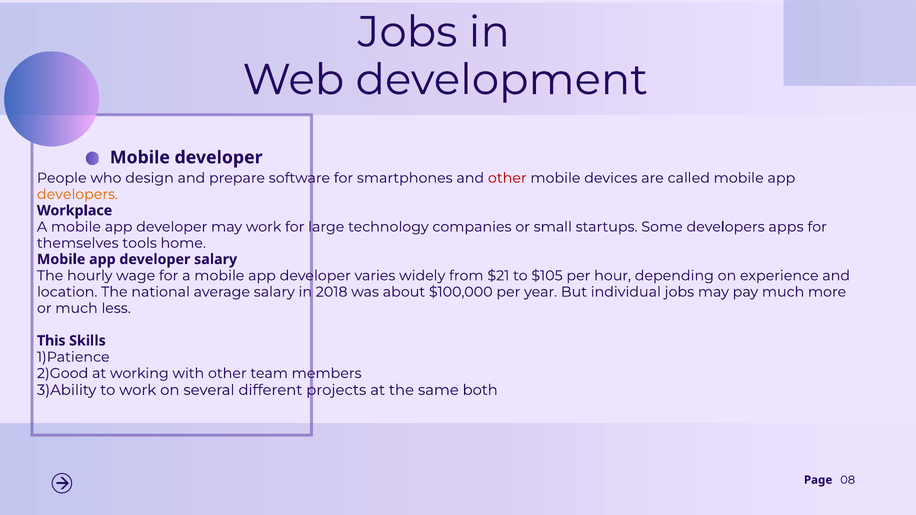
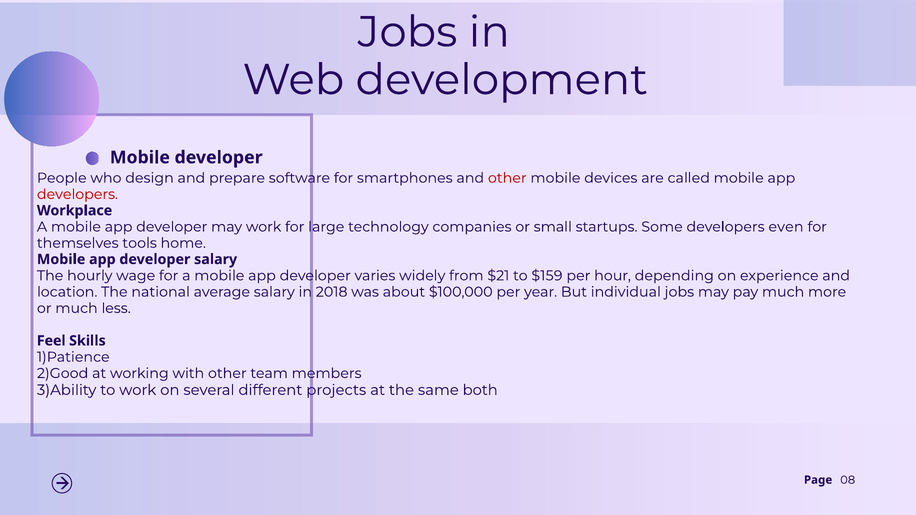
developers colour: orange -> red (77, 194)
apps: apps -> even (786, 227)
$105: $105 -> $159 (547, 276)
This: This -> Feel (51, 341)
